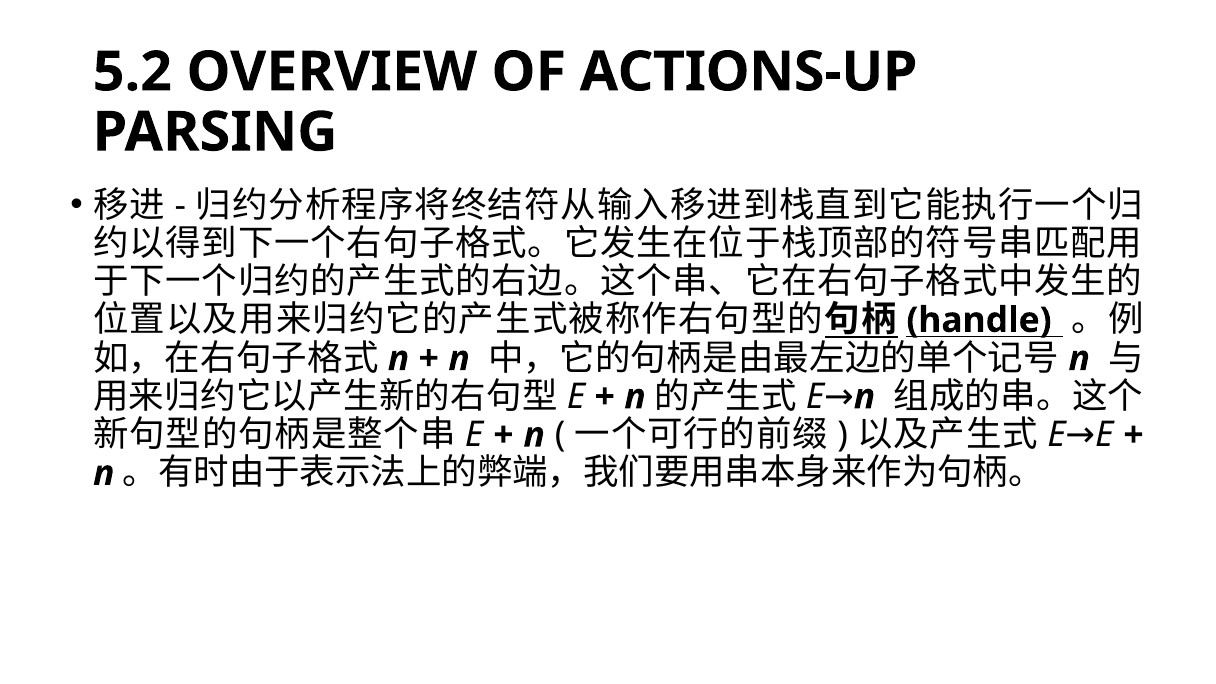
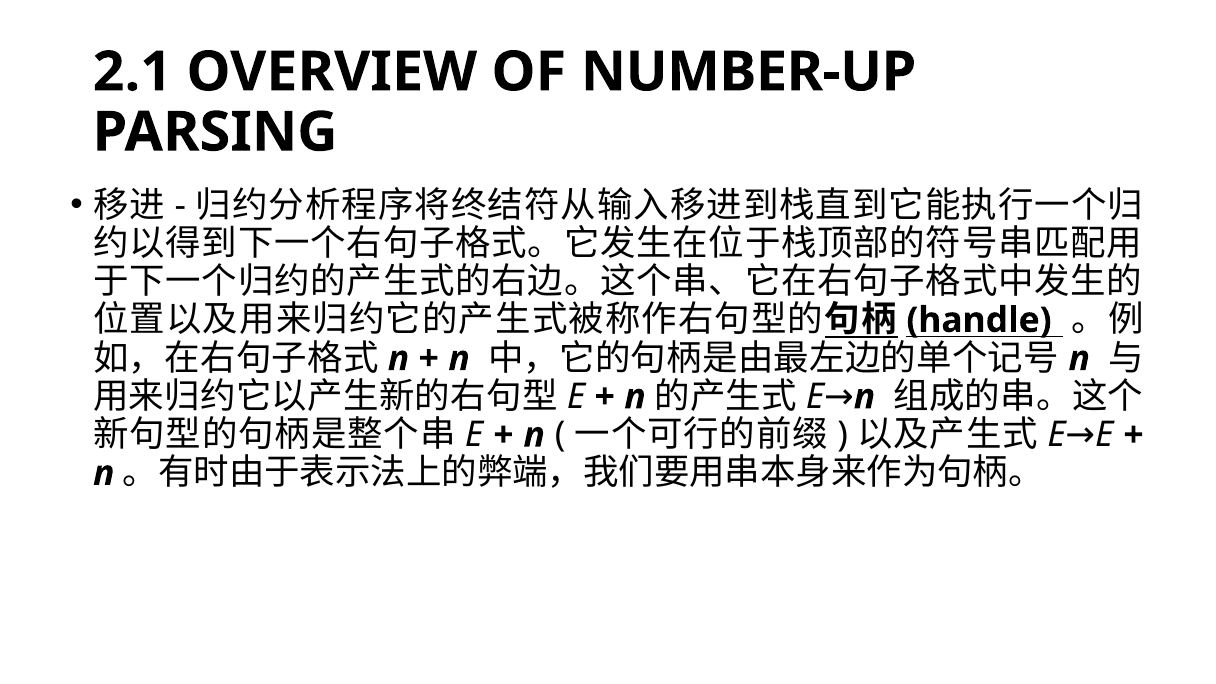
5.2: 5.2 -> 2.1 (132, 72)
ACTIONS-UP: ACTIONS-UP -> NUMBER-UP (749, 72)
